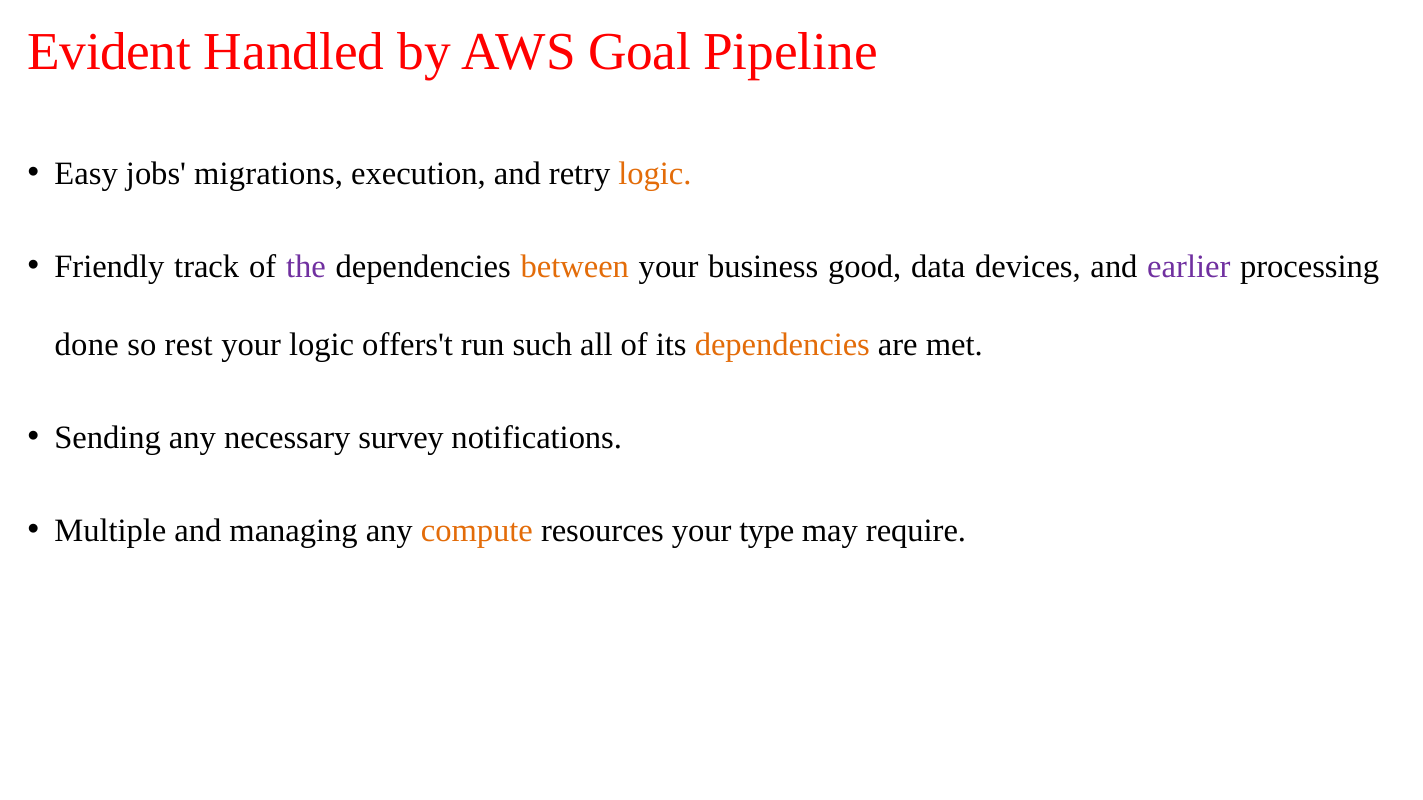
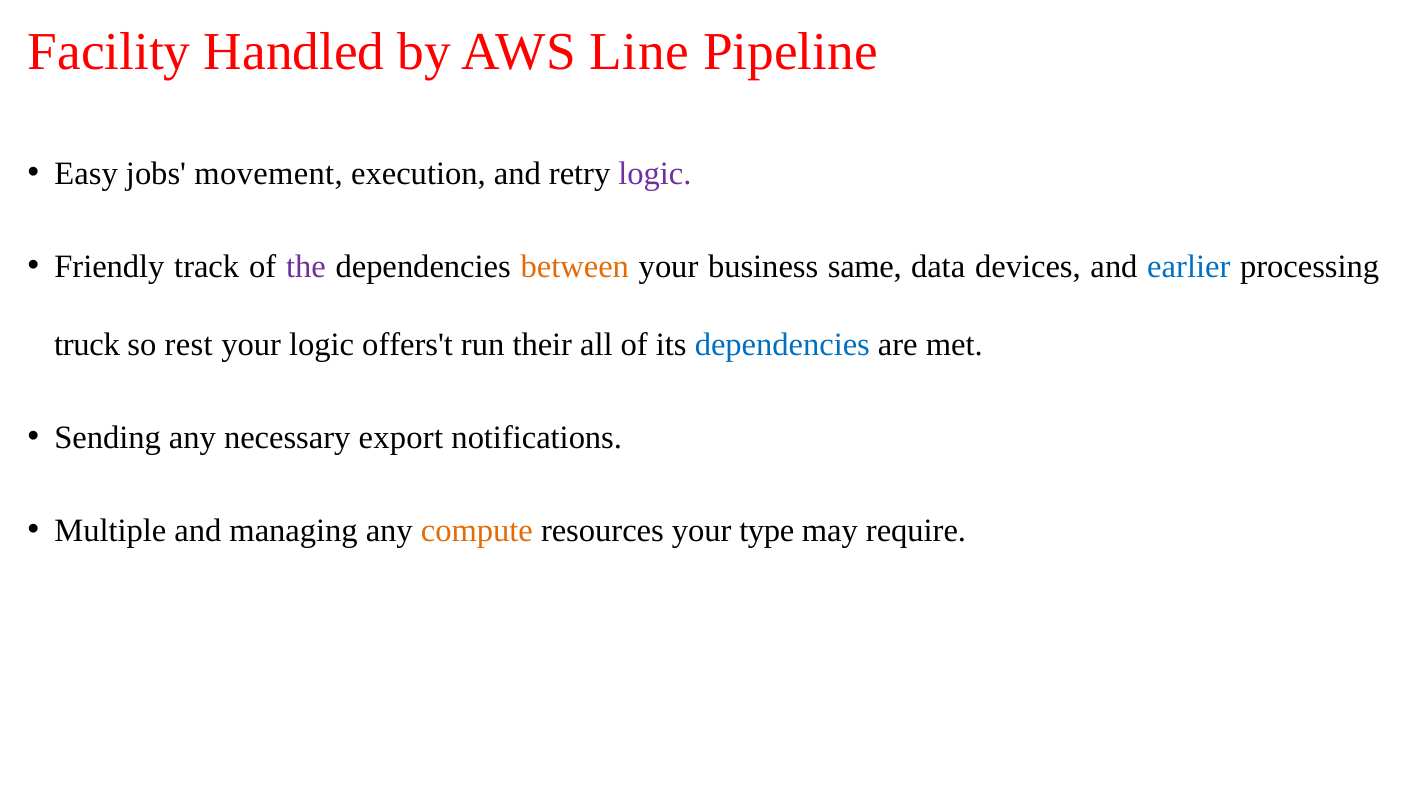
Evident: Evident -> Facility (109, 52)
Goal: Goal -> Line (639, 52)
migrations: migrations -> movement (269, 174)
logic colour: orange -> purple (655, 174)
good: good -> same (865, 267)
earlier colour: purple -> blue (1189, 267)
done: done -> truck (87, 345)
such: such -> their (542, 345)
dependencies colour: orange -> blue (782, 345)
survey: survey -> export (401, 438)
